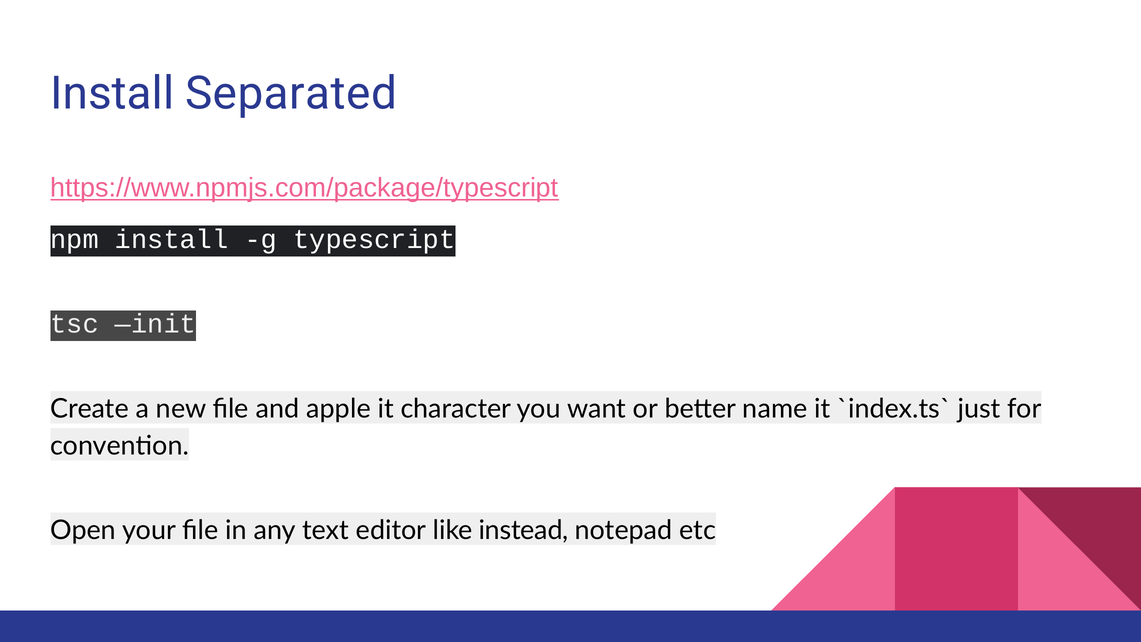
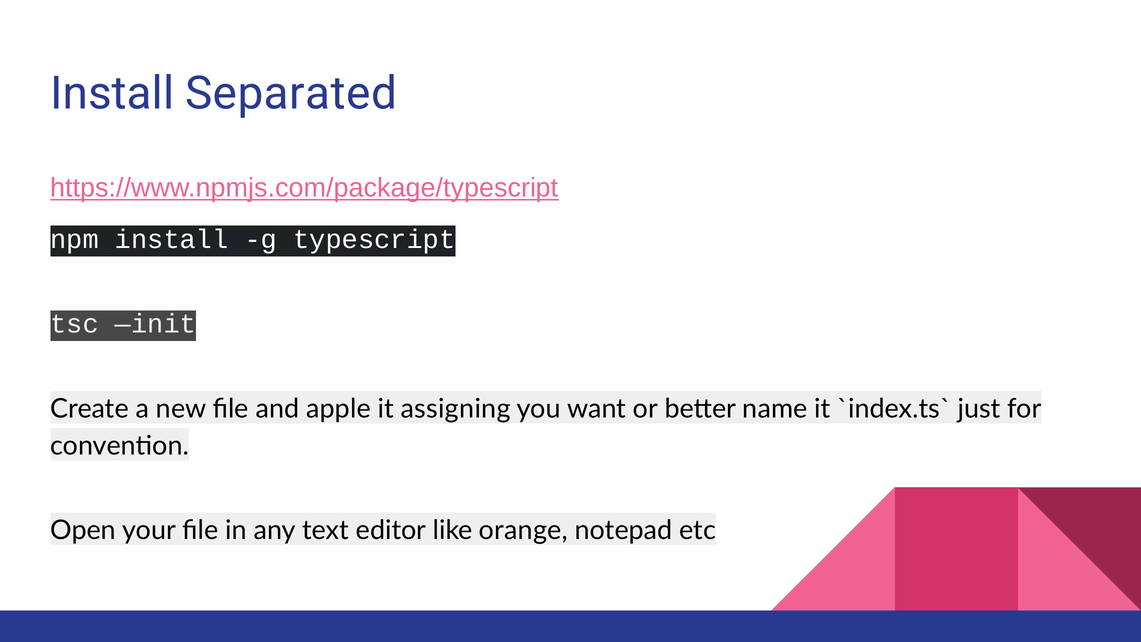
character: character -> assigning (456, 409)
instead: instead -> orange (523, 530)
